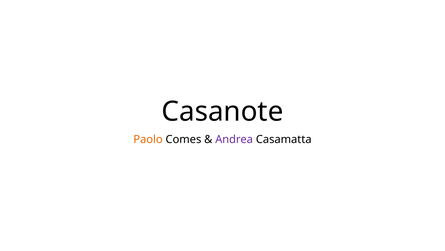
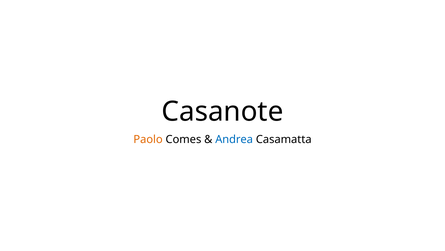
Andrea colour: purple -> blue (234, 139)
